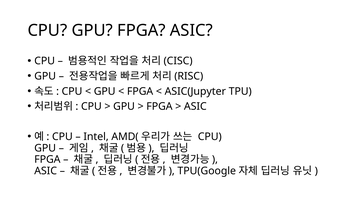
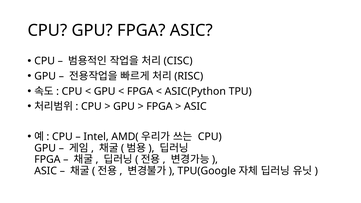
ASIC(Jupyter: ASIC(Jupyter -> ASIC(Python (195, 91)
